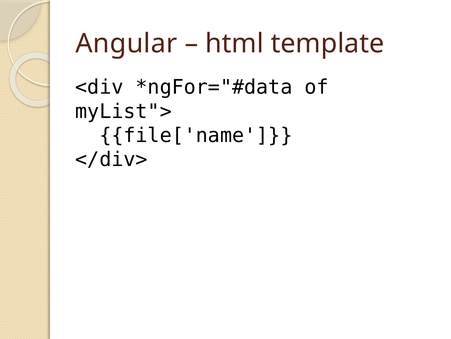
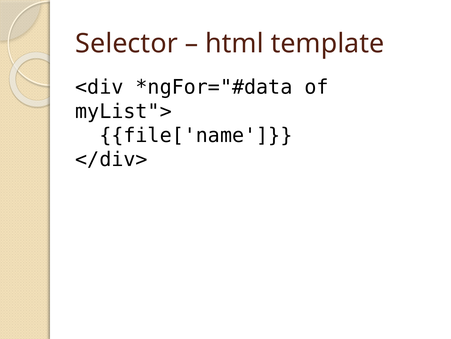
Angular: Angular -> Selector (127, 44)
